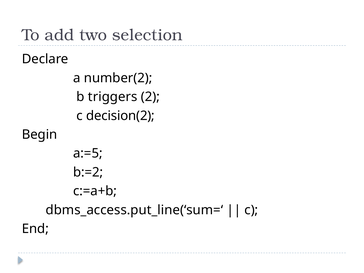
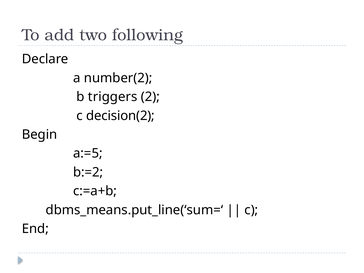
selection: selection -> following (147, 35)
dbms_access.put_line(‘sum=‘: dbms_access.put_line(‘sum=‘ -> dbms_means.put_line(‘sum=‘ (134, 210)
